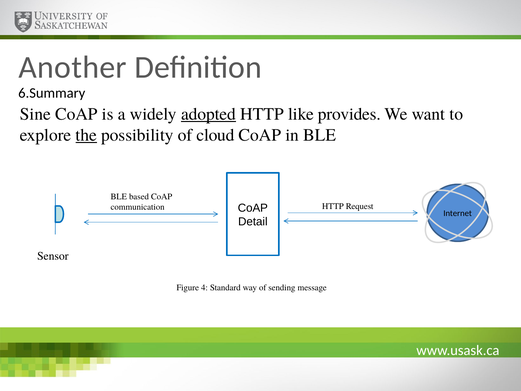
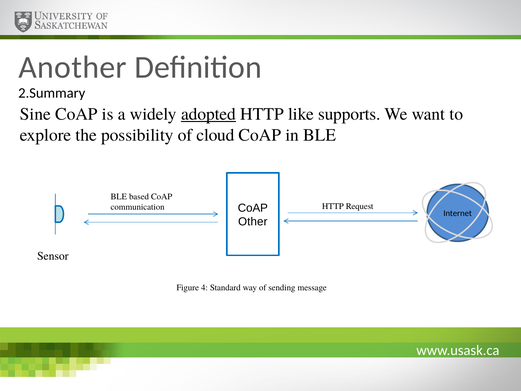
6.Summary: 6.Summary -> 2.Summary (52, 93)
provides: provides -> supports (349, 114)
the underline: present -> none (86, 135)
Detail: Detail -> Other (253, 222)
